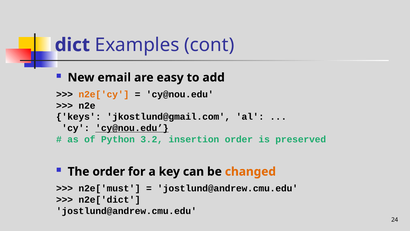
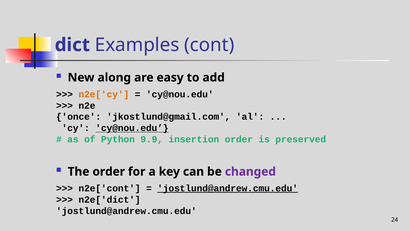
email: email -> along (114, 77)
keys: keys -> once (79, 117)
3.2: 3.2 -> 9.9 (152, 139)
changed colour: orange -> purple (250, 171)
n2e['must: n2e['must -> n2e['cont (110, 188)
jostlund@andrew.cmu.edu underline: none -> present (228, 188)
